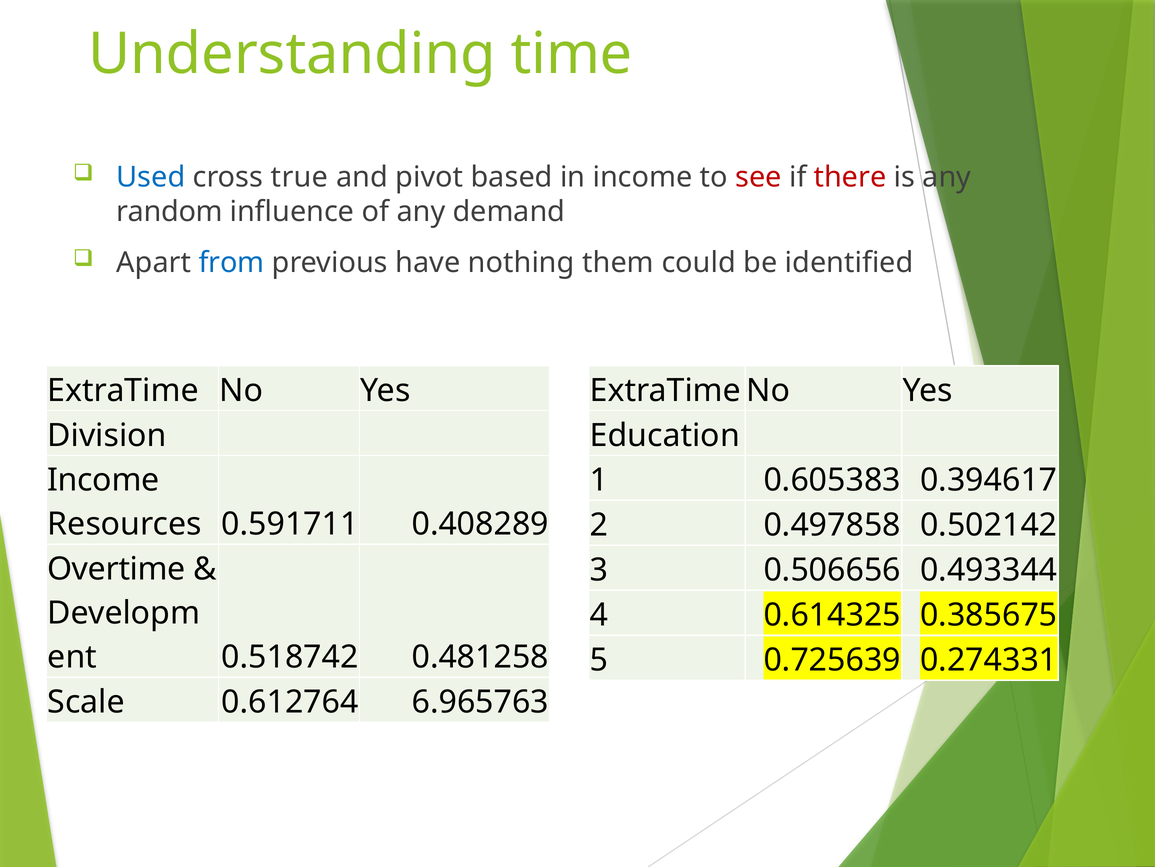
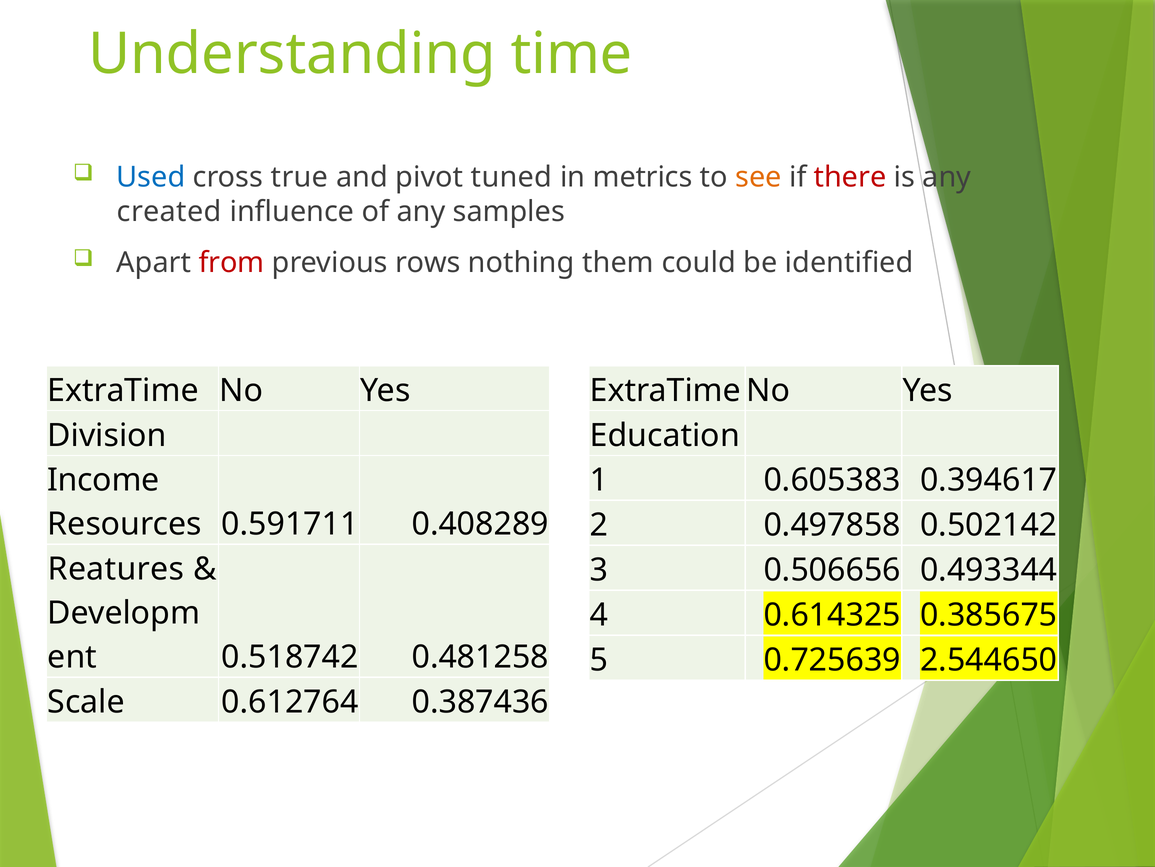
based: based -> tuned (512, 177)
in income: income -> metrics (643, 177)
see colour: red -> orange (758, 177)
random: random -> created (169, 212)
demand: demand -> samples (509, 212)
from colour: blue -> red (231, 262)
have: have -> rows (428, 262)
Overtime: Overtime -> Reatures (116, 569)
0.274331: 0.274331 -> 2.544650 (989, 659)
6.965763: 6.965763 -> 0.387436 (480, 701)
